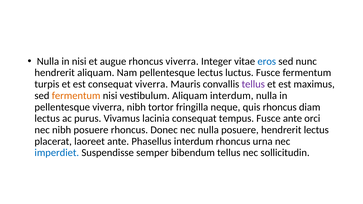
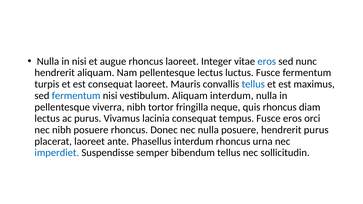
rhoncus viverra: viverra -> laoreet (182, 61)
consequat viverra: viverra -> laoreet (152, 84)
tellus colour: purple -> blue (253, 84)
fermentum colour: orange -> blue (76, 96)
Fusce ante: ante -> eros (292, 119)
hendrerit lectus: lectus -> purus (316, 130)
